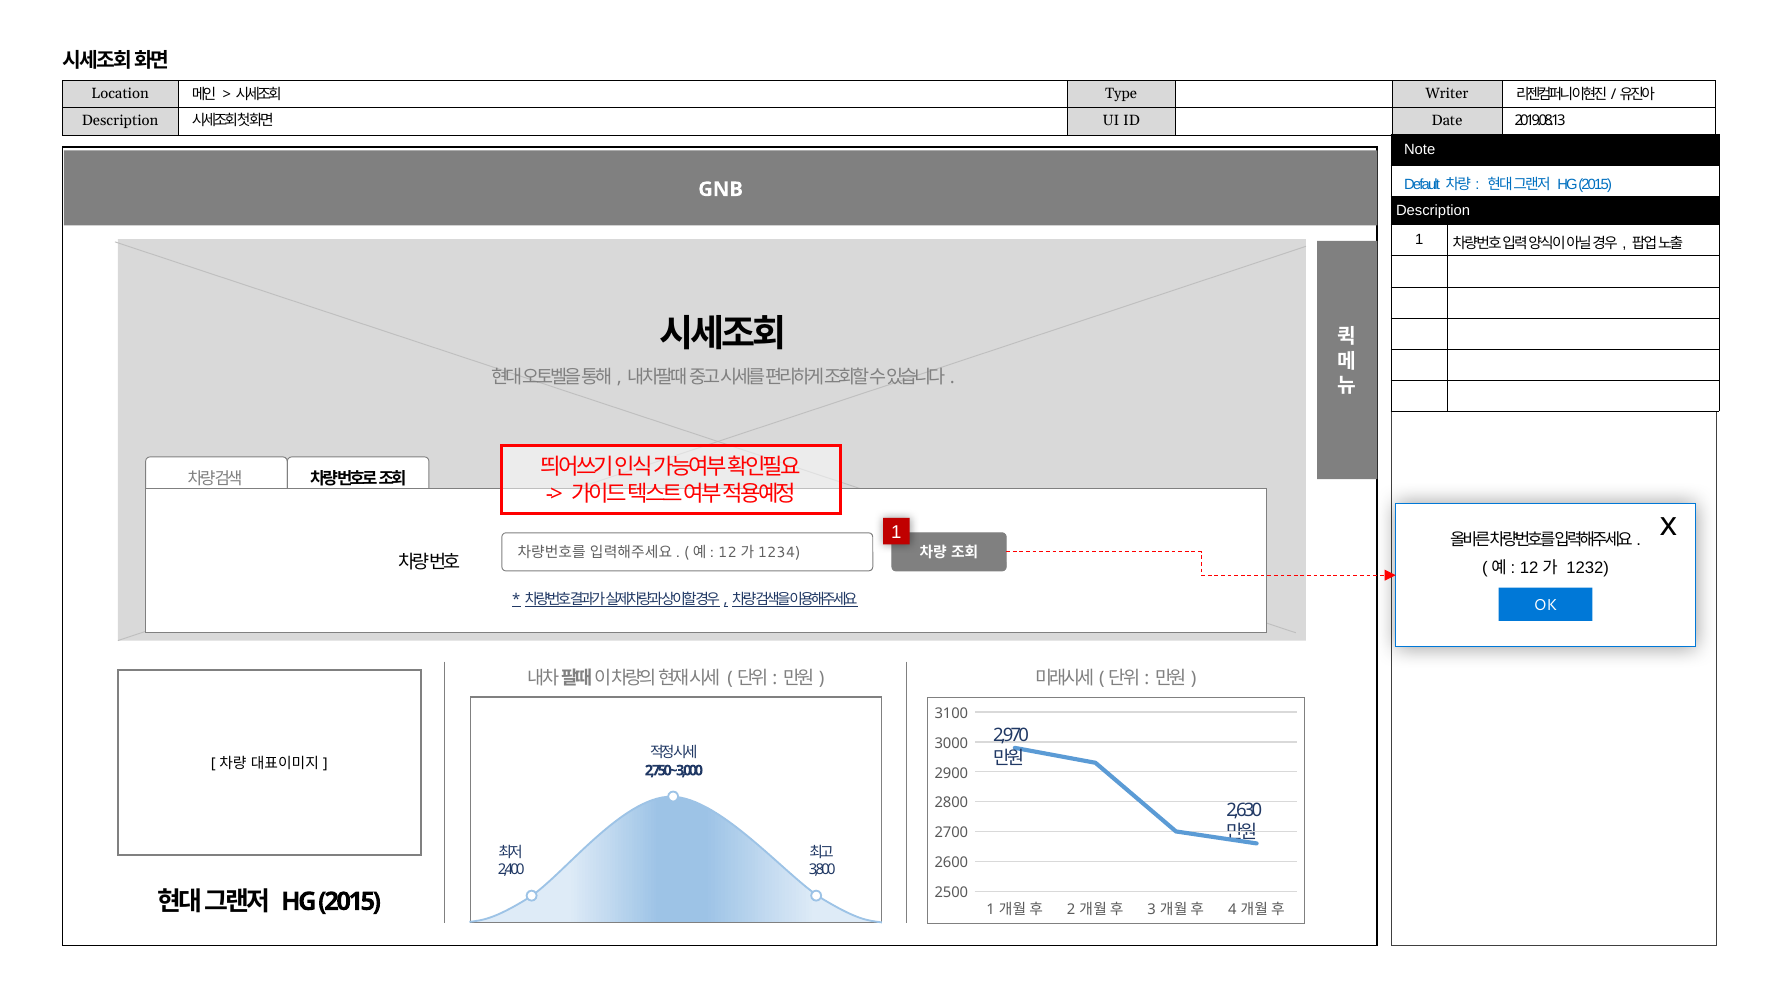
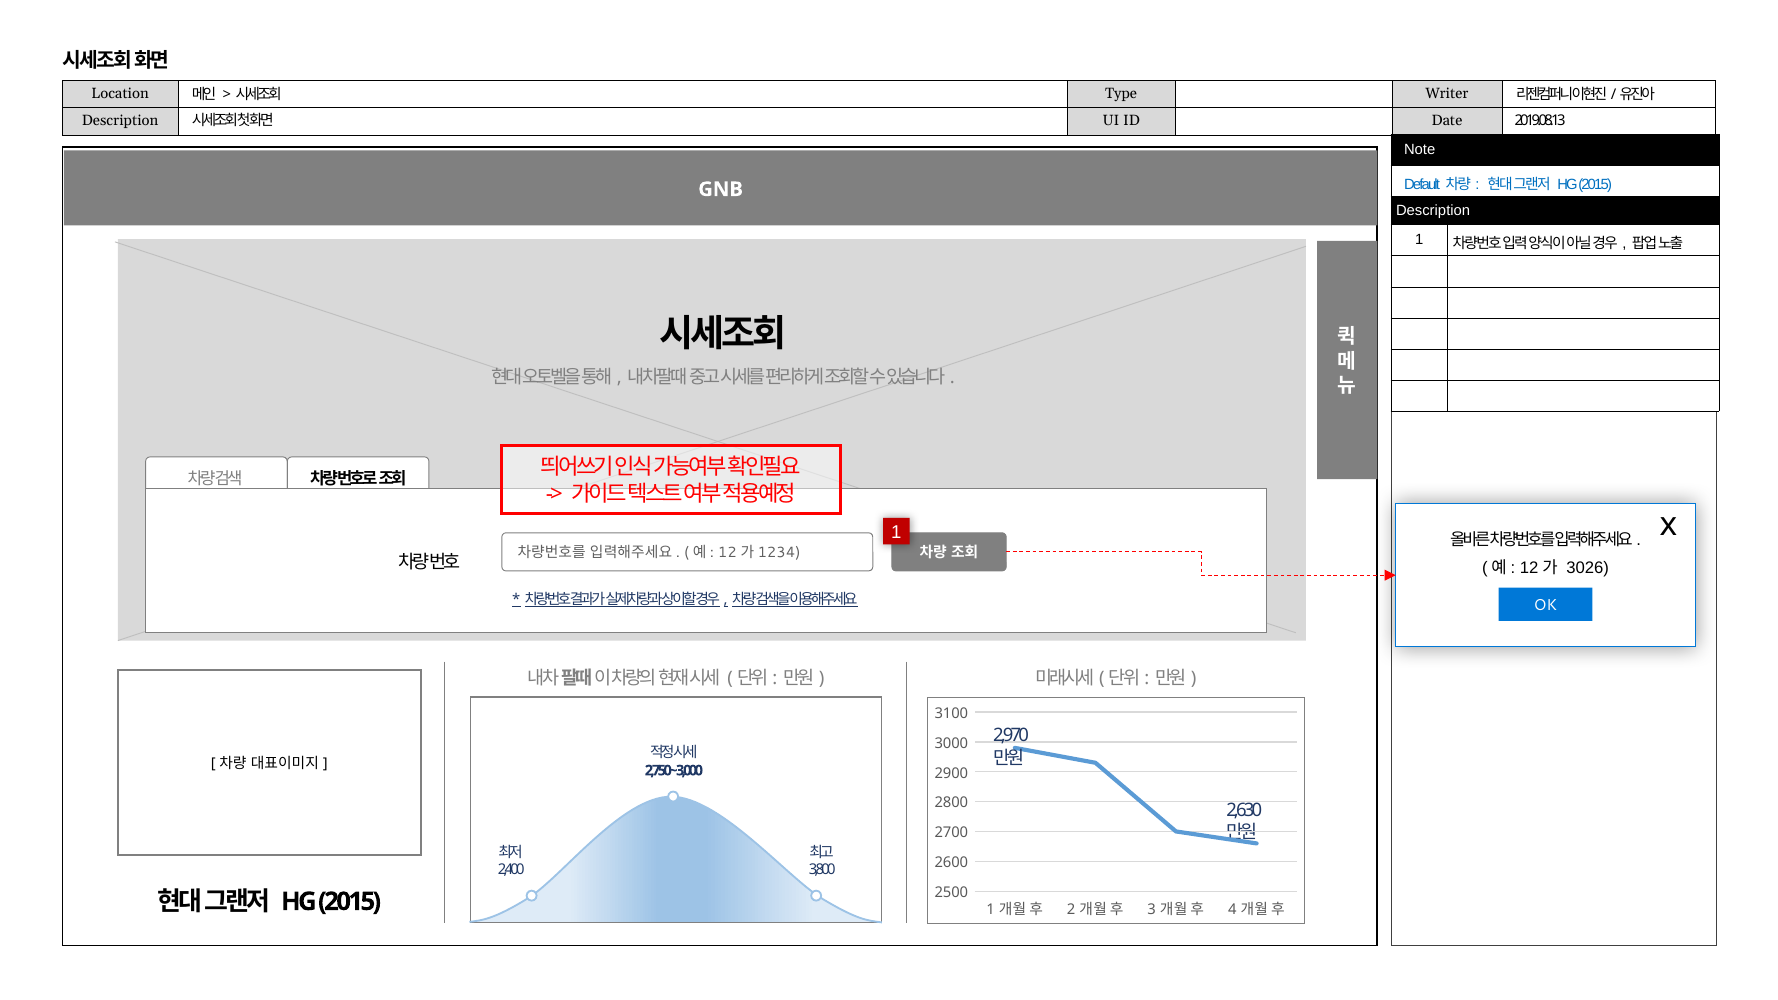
1232: 1232 -> 3026 (1588, 568)
